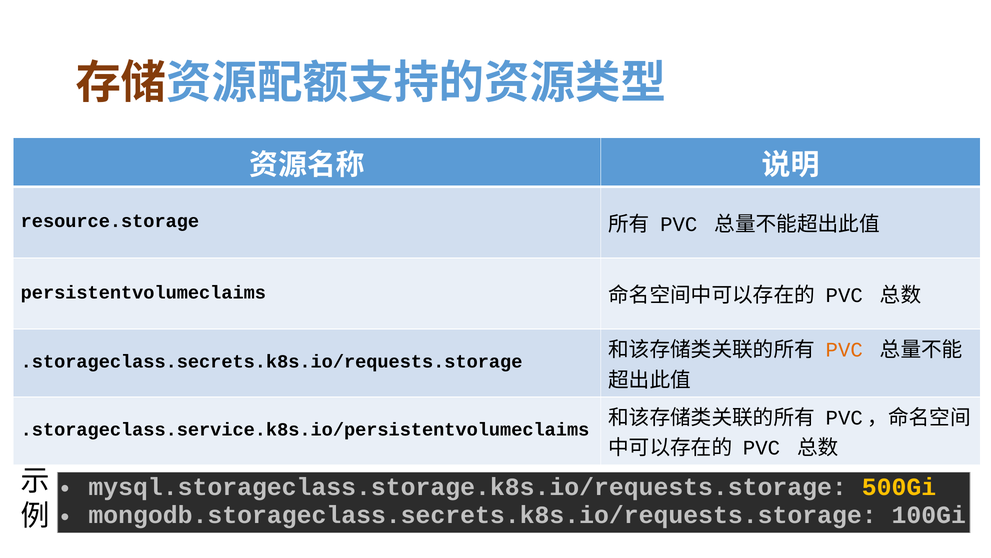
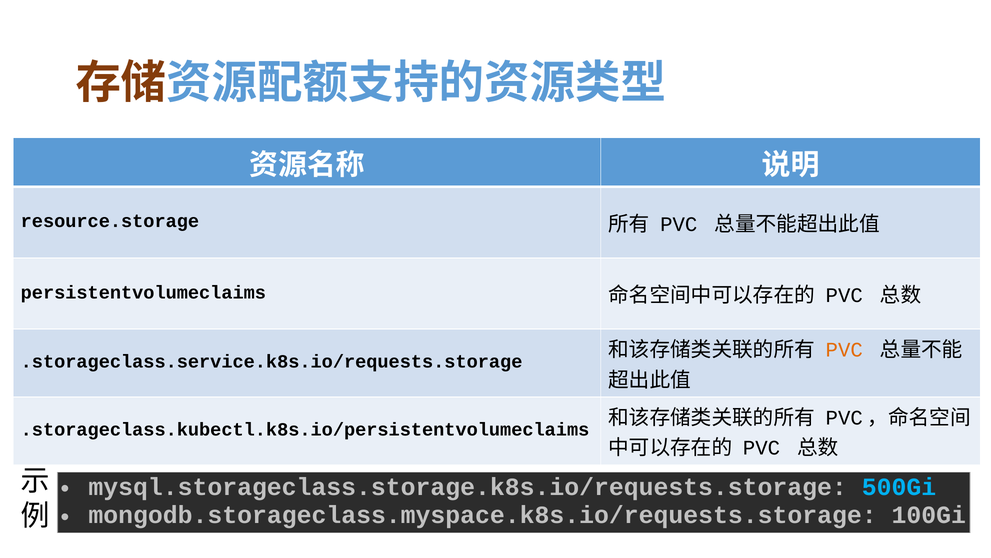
.storageclass.secrets.k8s.io/requests.storage: .storageclass.secrets.k8s.io/requests.storage -> .storageclass.service.k8s.io/requests.storage (272, 361)
.storageclass.service.k8s.io/persistentvolumeclaims: .storageclass.service.k8s.io/persistentvolumeclaims -> .storageclass.kubectl.k8s.io/persistentvolumeclaims (305, 429)
500Gi colour: yellow -> light blue (899, 486)
mongodb.storageclass.secrets.k8s.io/requests.storage: mongodb.storageclass.secrets.k8s.io/requests.storage -> mongodb.storageclass.myspace.k8s.io/requests.storage (483, 514)
